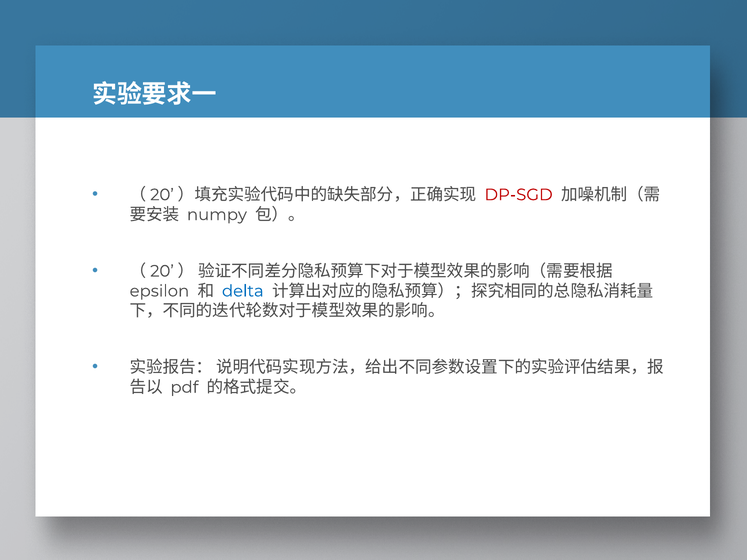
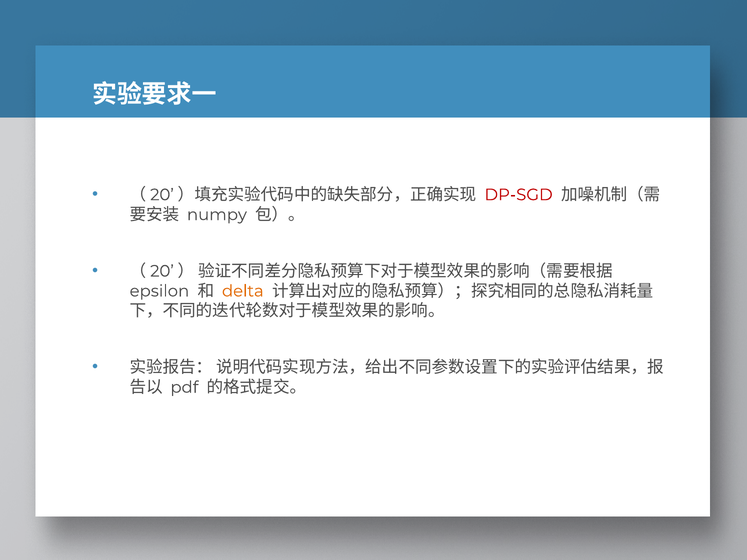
delta colour: blue -> orange (243, 291)
